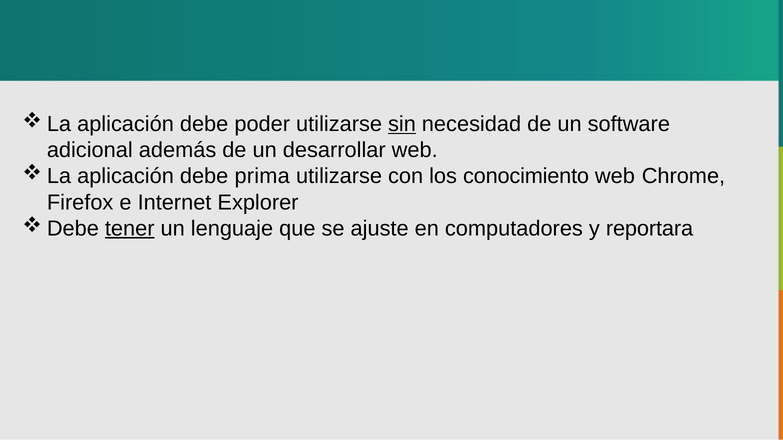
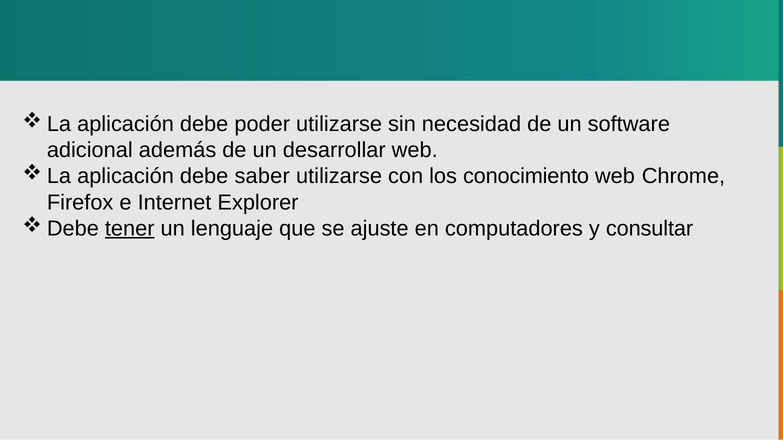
sin underline: present -> none (402, 124)
prima: prima -> saber (262, 176)
reportara: reportara -> consultar (650, 229)
